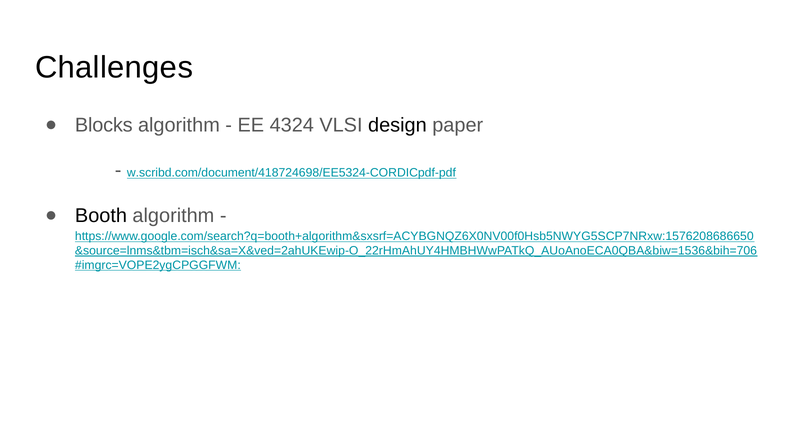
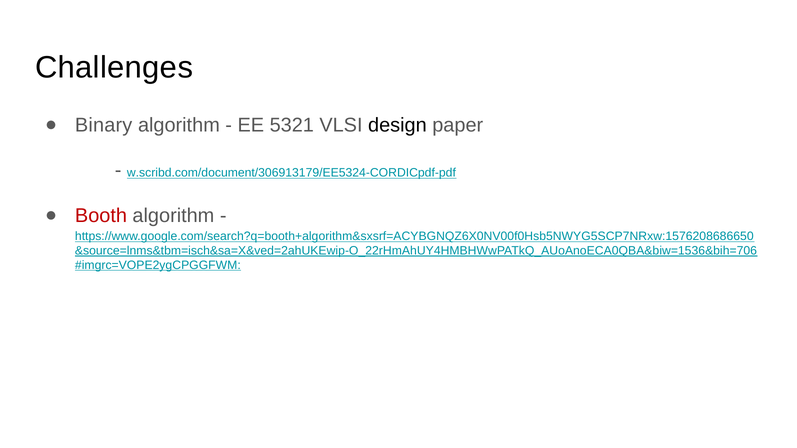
Blocks: Blocks -> Binary (104, 125)
4324: 4324 -> 5321 (292, 125)
w.scribd.com/document/418724698/EE5324-CORDICpdf-pdf: w.scribd.com/document/418724698/EE5324-CORDICpdf-pdf -> w.scribd.com/document/306913179/EE5324-CORDICpdf-pdf (291, 173)
Booth colour: black -> red (101, 216)
